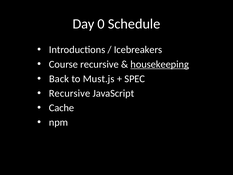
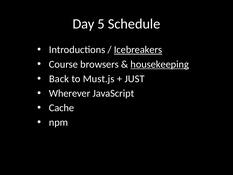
0: 0 -> 5 (101, 24)
Icebreakers underline: none -> present (138, 50)
Course recursive: recursive -> browsers (100, 64)
SPEC: SPEC -> JUST (135, 79)
Recursive: Recursive -> Wherever (70, 93)
